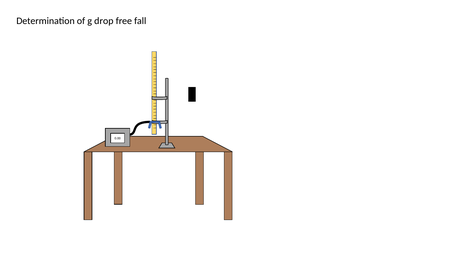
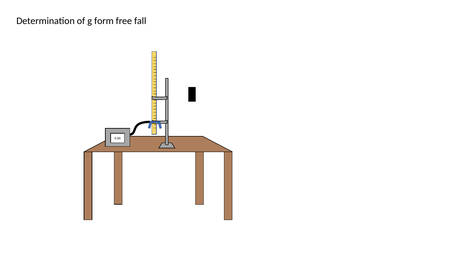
drop: drop -> form (104, 21)
